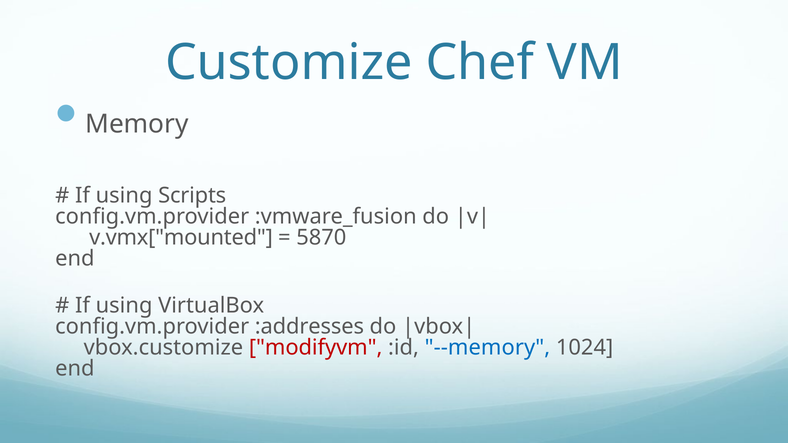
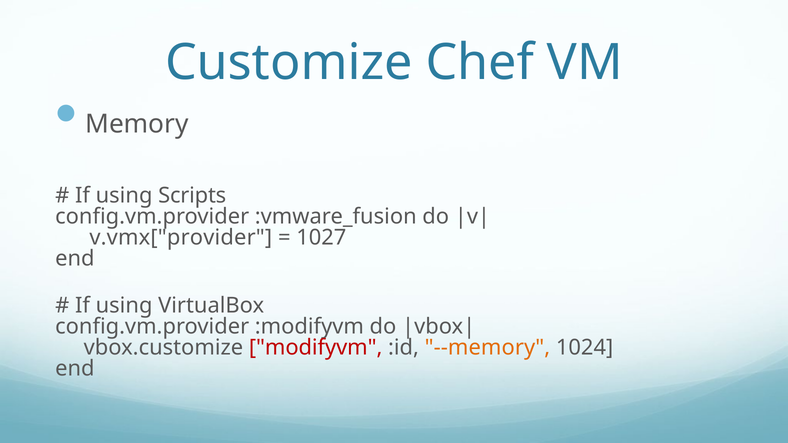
v.vmx["mounted: v.vmx["mounted -> v.vmx["provider (181, 237)
5870: 5870 -> 1027 (321, 237)
:addresses: :addresses -> :modifyvm (309, 327)
--memory colour: blue -> orange (487, 348)
